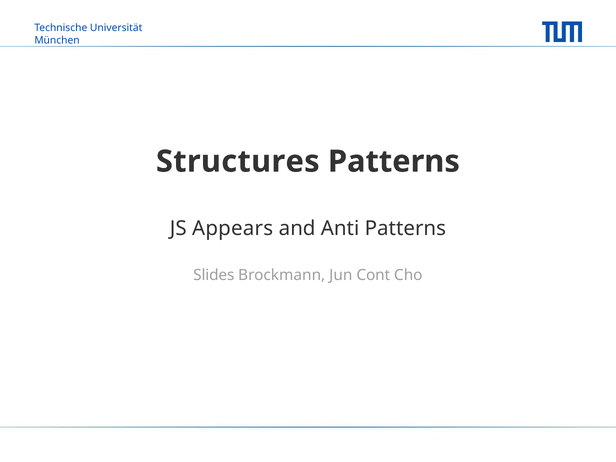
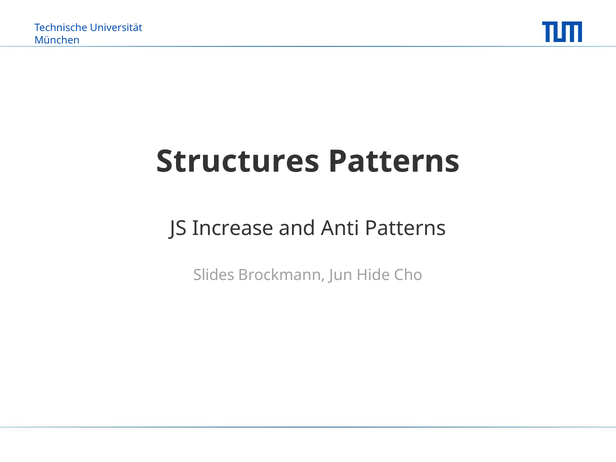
Appears: Appears -> Increase (233, 229)
Cont: Cont -> Hide (373, 275)
